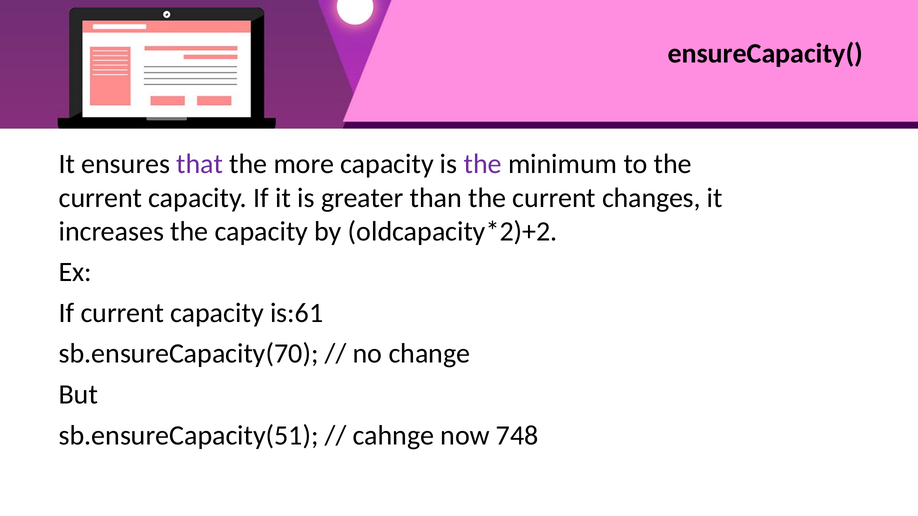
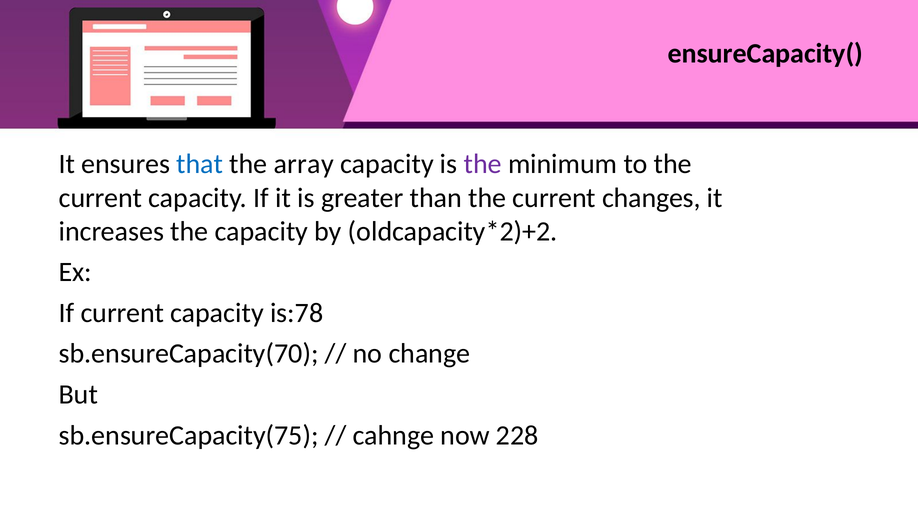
that colour: purple -> blue (200, 164)
more: more -> array (304, 164)
is:61: is:61 -> is:78 (297, 313)
sb.ensureCapacity(51: sb.ensureCapacity(51 -> sb.ensureCapacity(75 (189, 436)
748: 748 -> 228 (517, 436)
